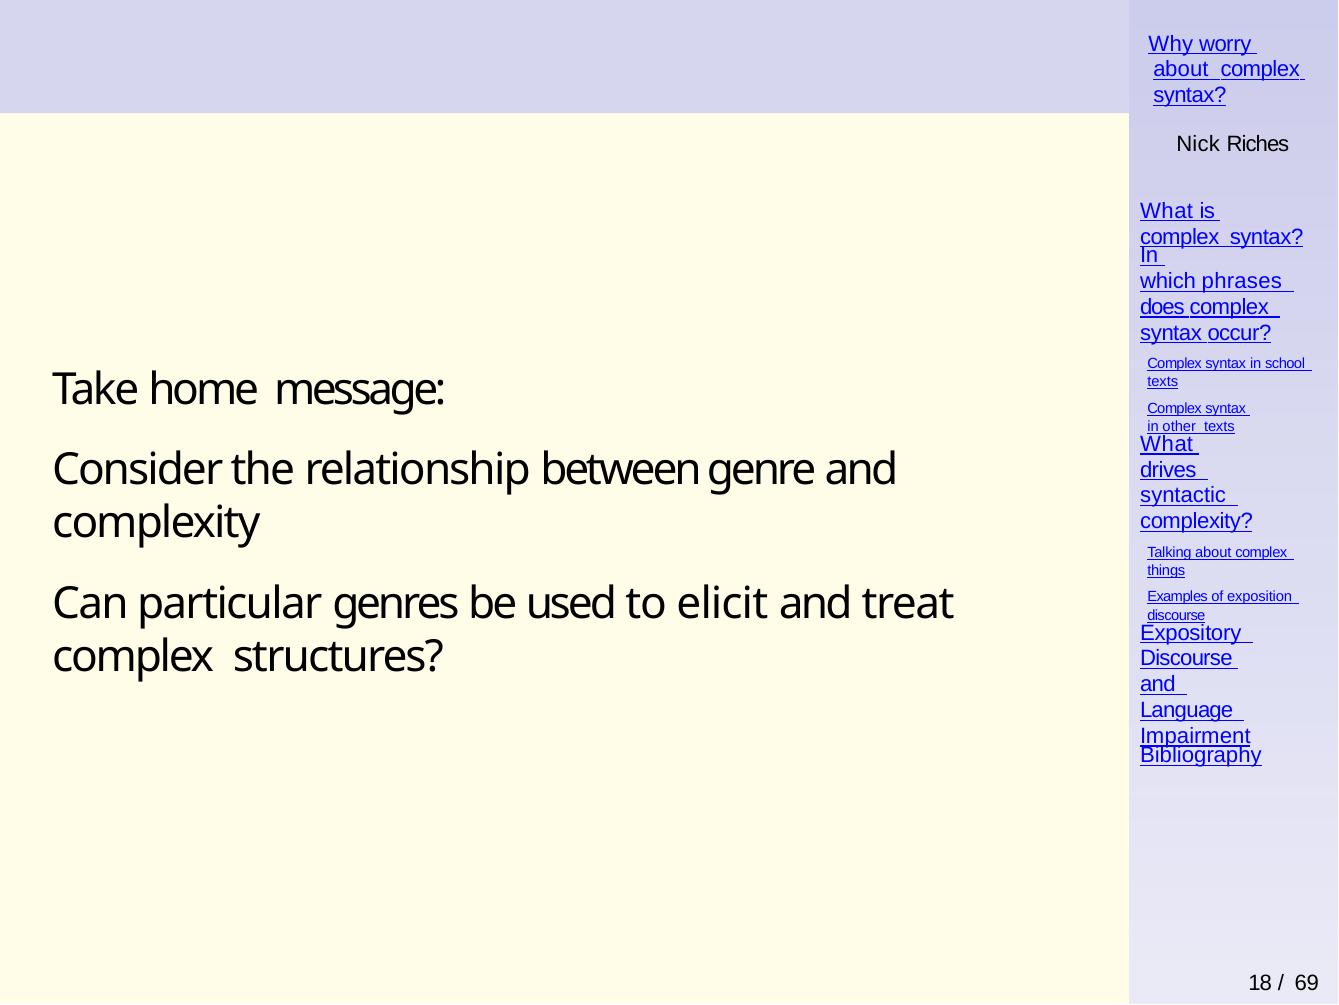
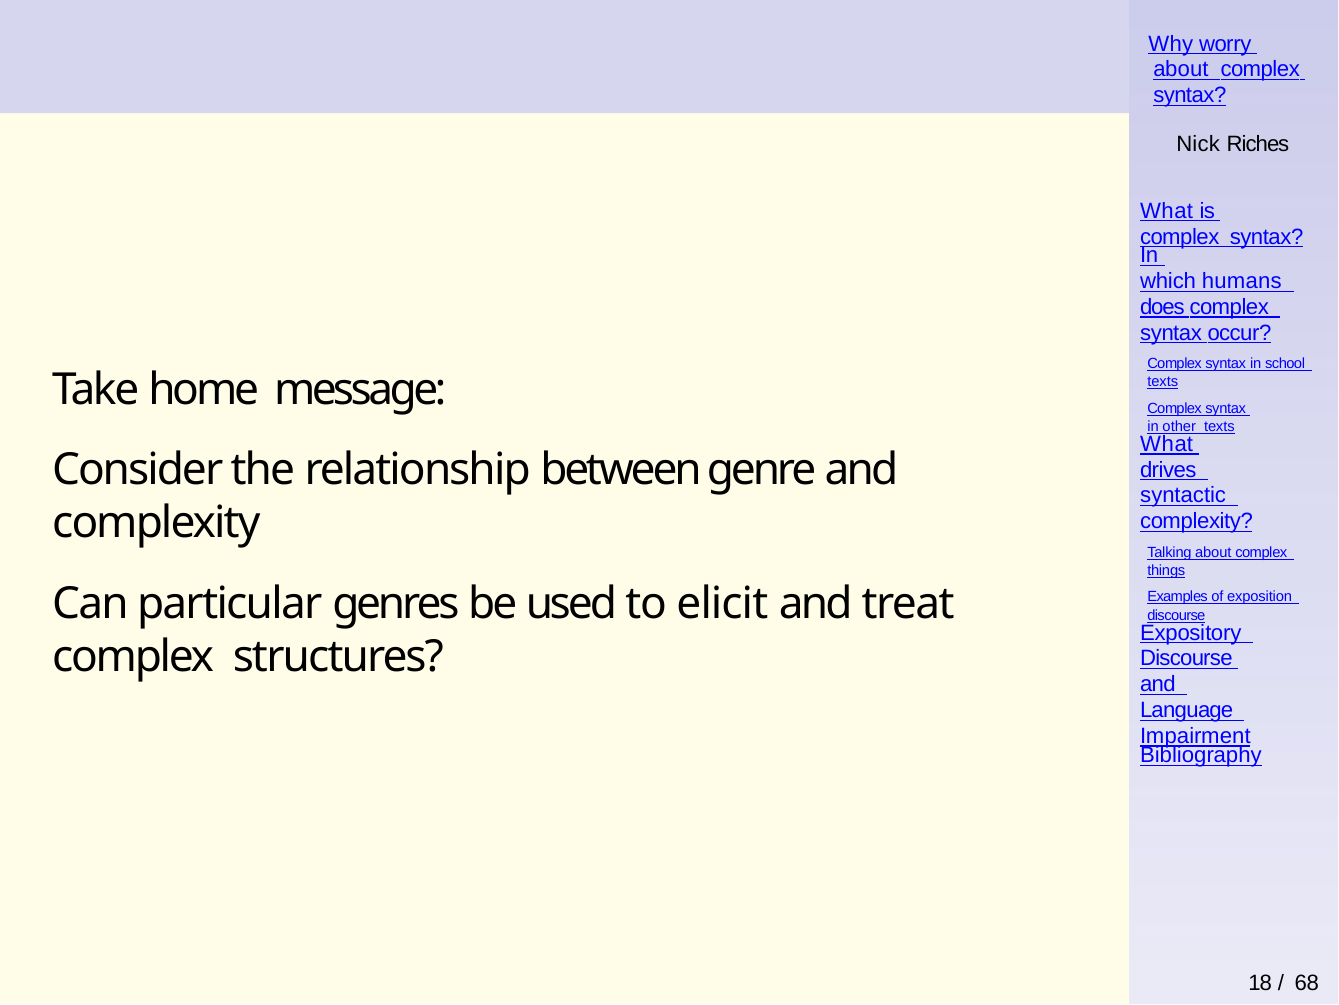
phrases: phrases -> humans (1242, 281)
69: 69 -> 68 (1307, 984)
